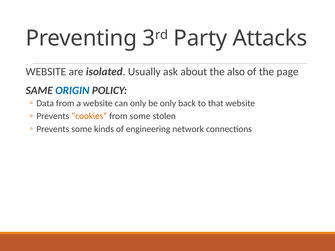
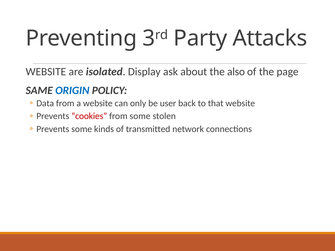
Usually: Usually -> Display (144, 72)
be only: only -> user (168, 103)
cookies colour: orange -> red (89, 116)
engineering: engineering -> transmitted (148, 129)
